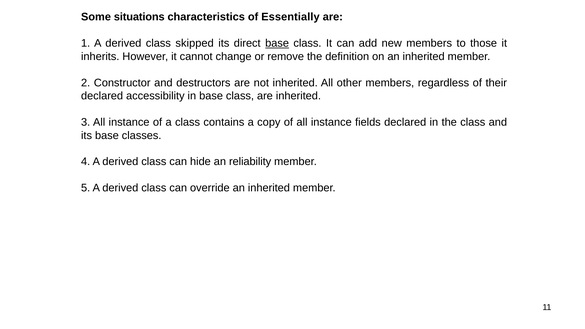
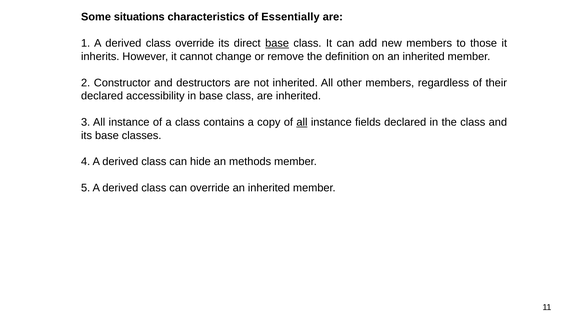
class skipped: skipped -> override (195, 43)
all underline: none -> present (302, 122)
reliability: reliability -> methods (250, 162)
